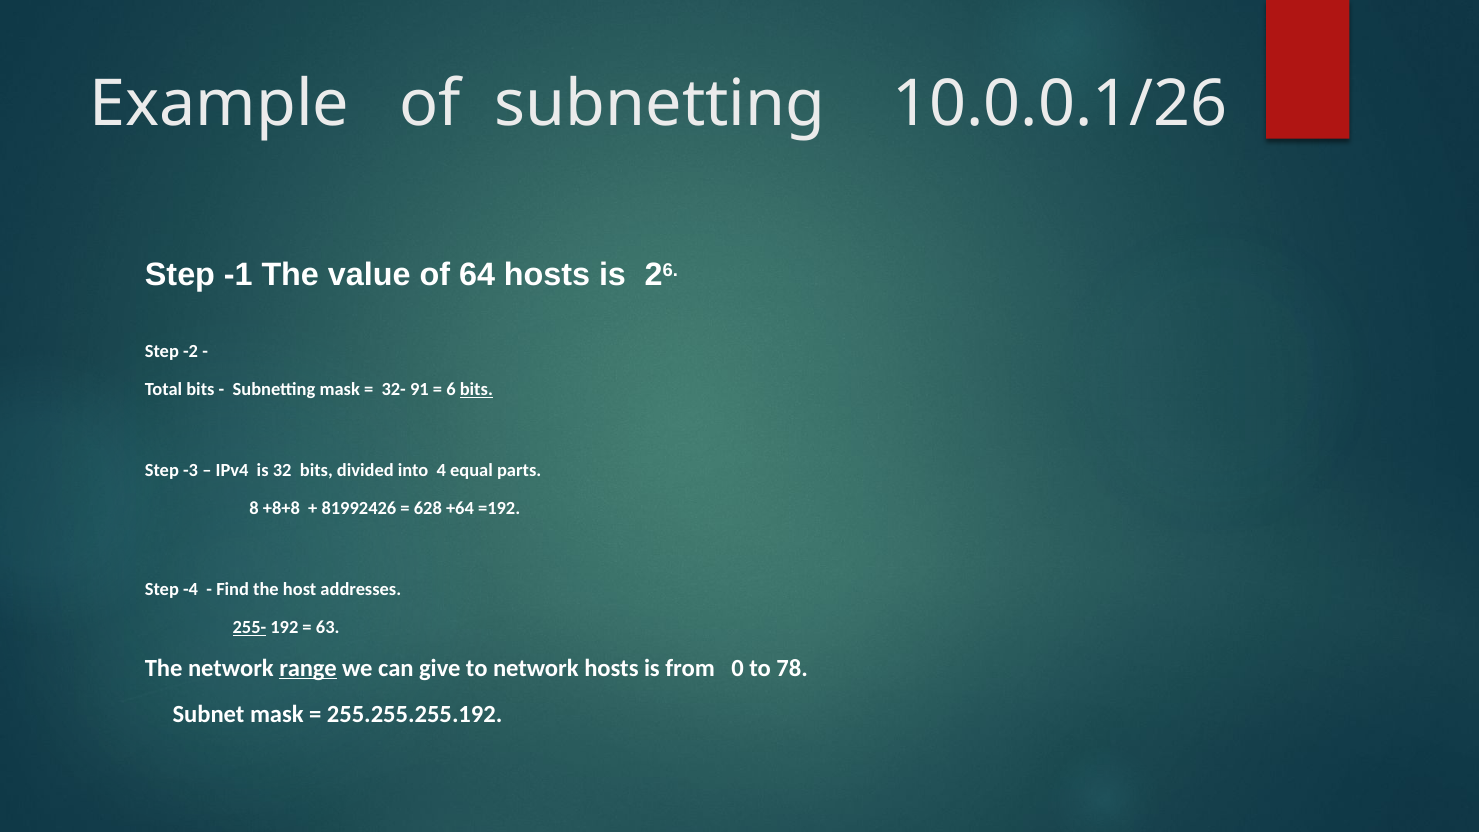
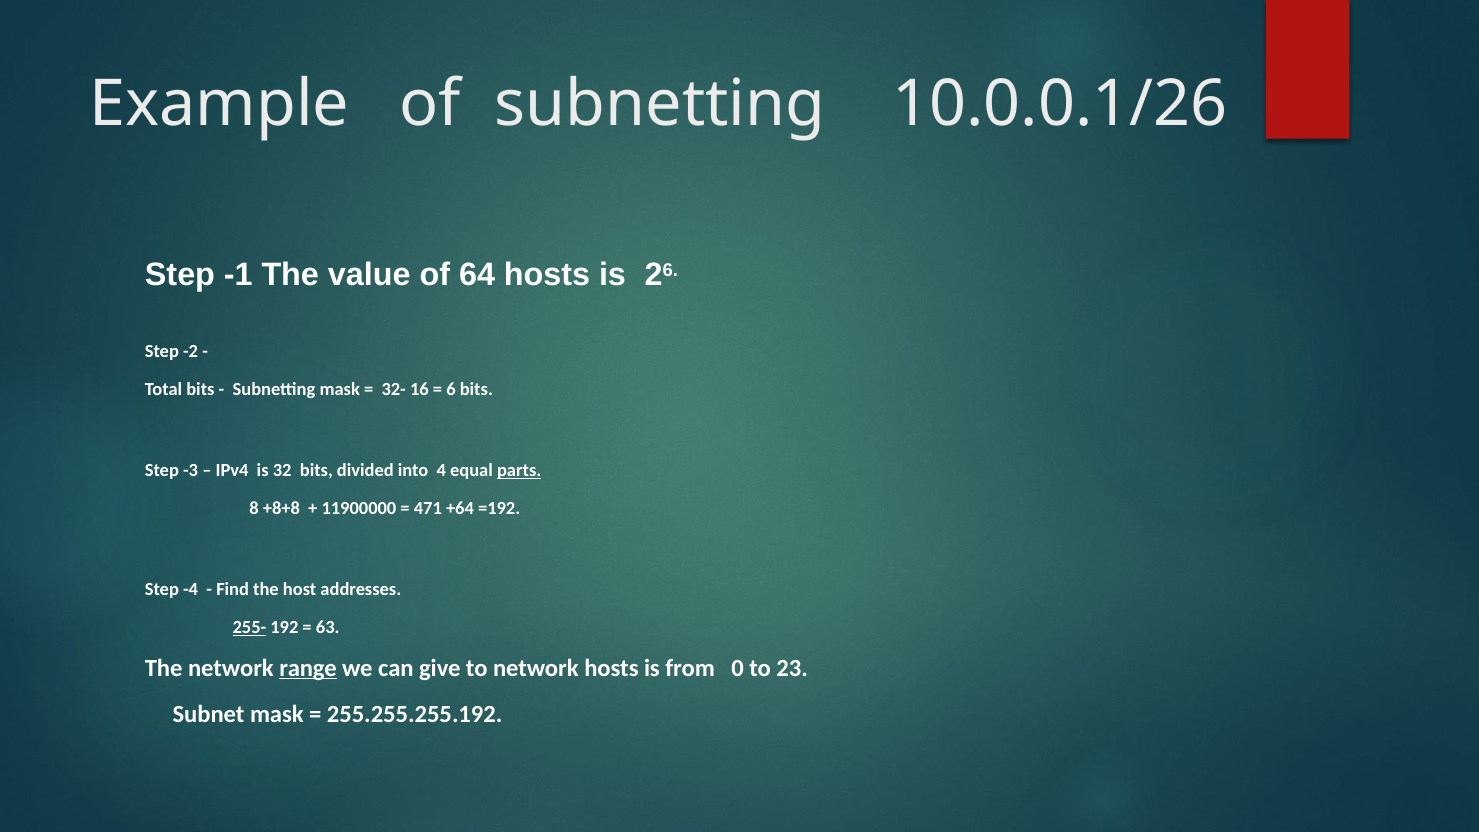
91: 91 -> 16 (419, 389)
bits underline: present -> none (476, 389)
parts underline: none -> present (519, 471)
81992426: 81992426 -> 11900000 (359, 508)
628: 628 -> 471 (428, 508)
78: 78 -> 23 (792, 668)
